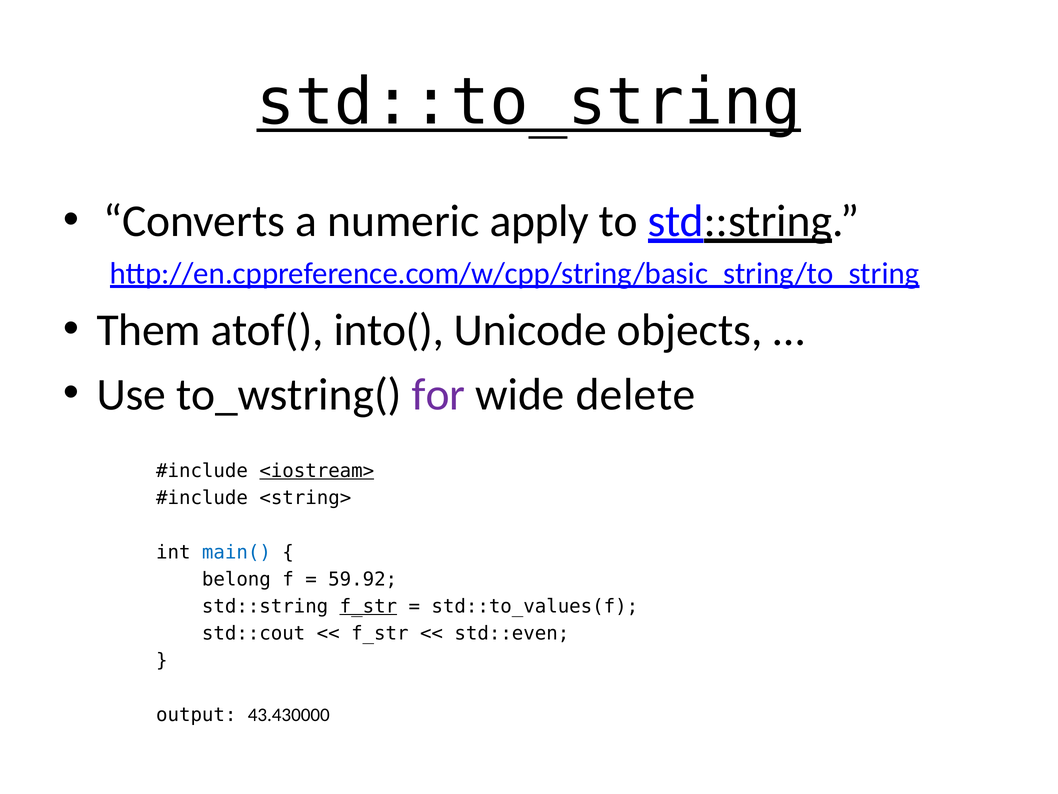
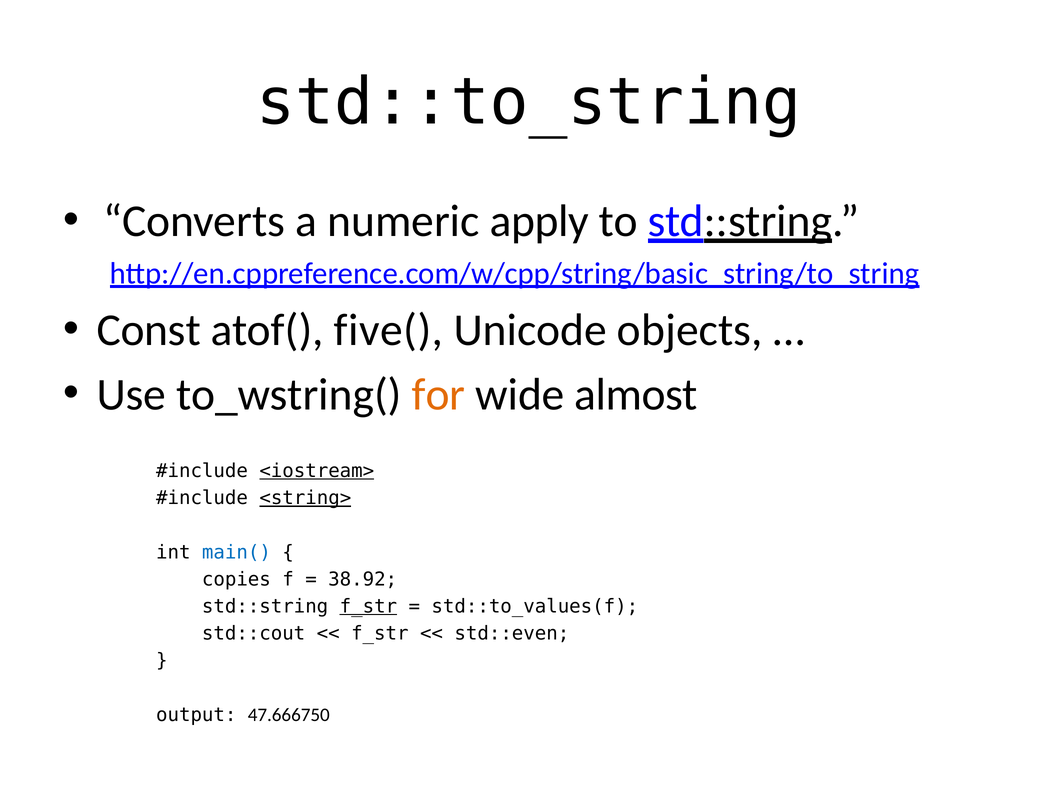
std::to_string underline: present -> none (529, 102)
Them: Them -> Const (149, 330)
into(: into( -> five( (389, 330)
for colour: purple -> orange (439, 394)
delete: delete -> almost (636, 394)
<string> underline: none -> present (305, 498)
belong: belong -> copies (236, 579)
59.92: 59.92 -> 38.92 (363, 579)
43.430000: 43.430000 -> 47.666750 (289, 714)
